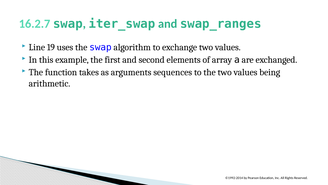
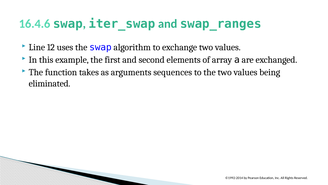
16.2.7: 16.2.7 -> 16.4.6 (35, 24)
19: 19 -> 12 (51, 47)
arithmetic: arithmetic -> eliminated (50, 83)
